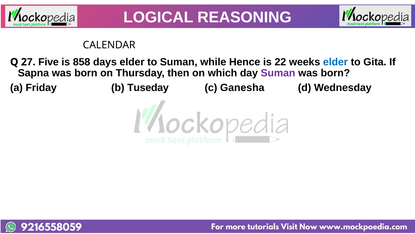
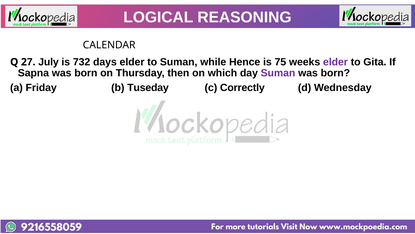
Five: Five -> July (49, 62)
858: 858 -> 732 (82, 62)
22: 22 -> 75 (280, 62)
elder colour: blue -> purple (335, 62)
Ganesha: Ganesha -> Correctly (242, 88)
